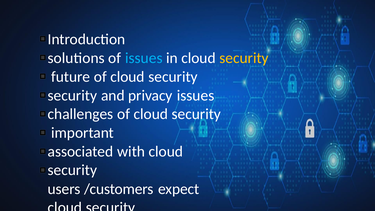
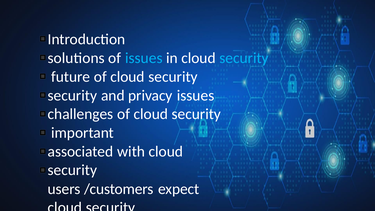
security colour: yellow -> light blue (244, 58)
